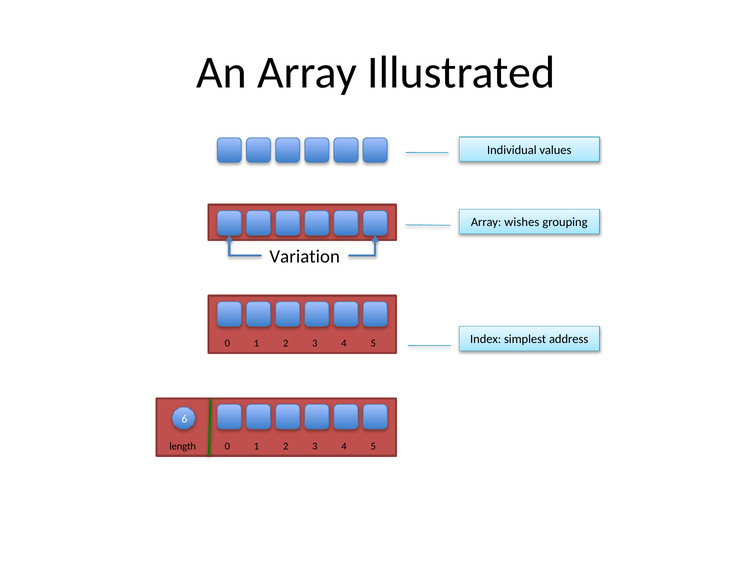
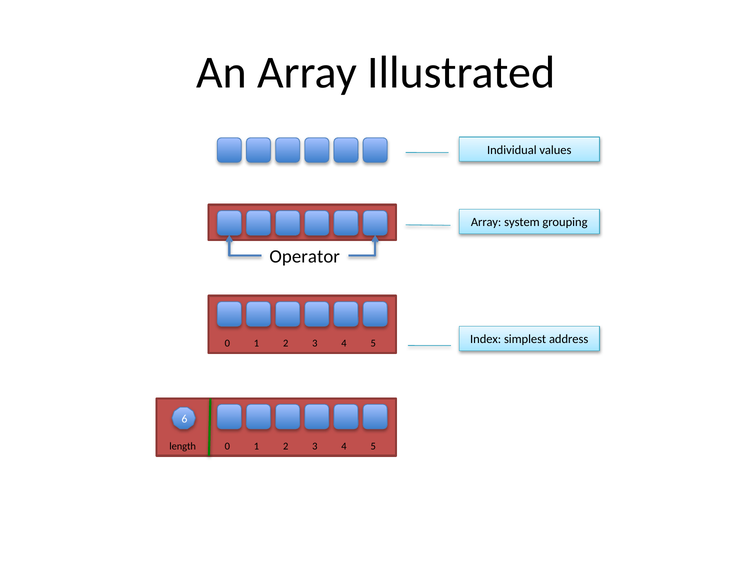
wishes: wishes -> system (522, 222)
Variation: Variation -> Operator (305, 256)
